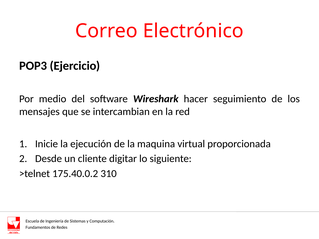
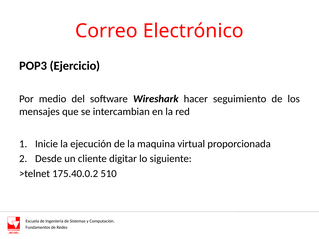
310: 310 -> 510 (109, 174)
